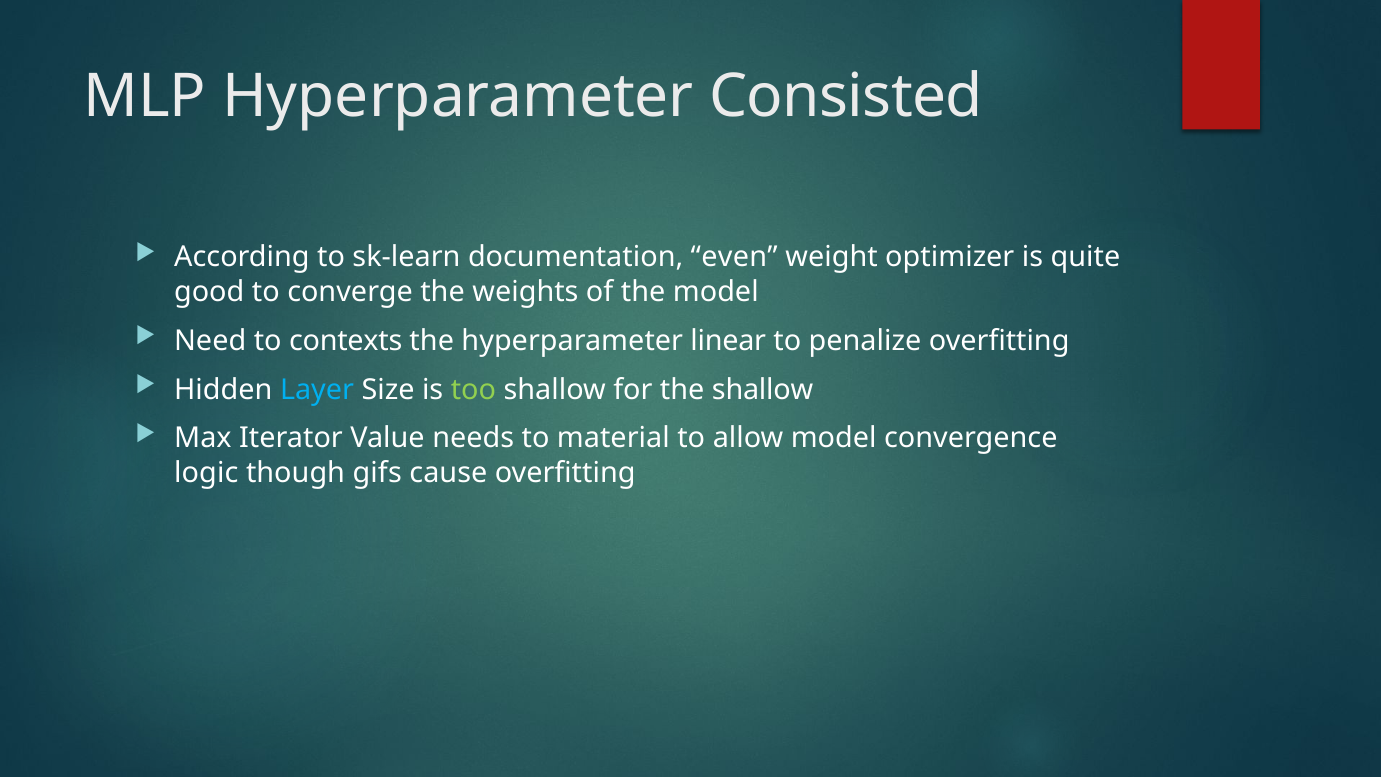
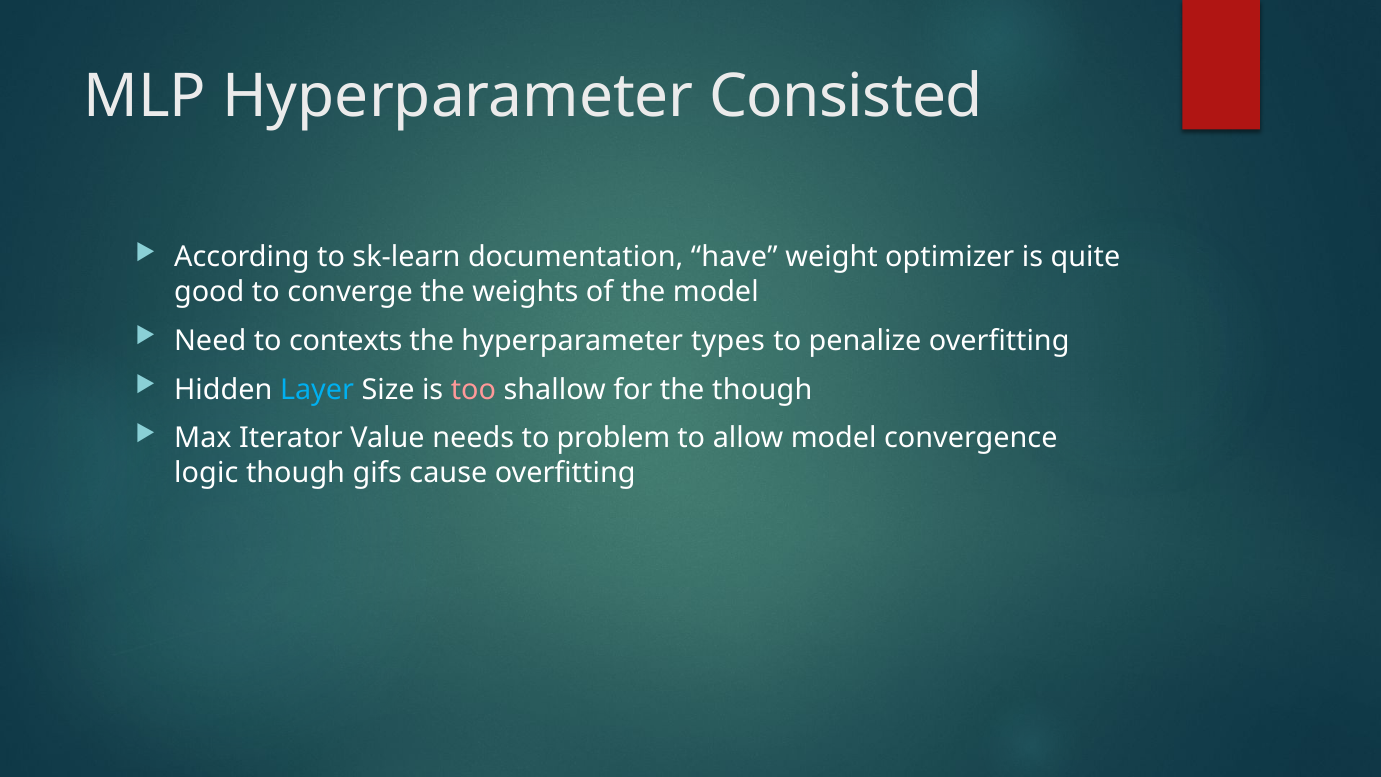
even: even -> have (734, 257)
linear: linear -> types (728, 340)
too colour: light green -> pink (473, 389)
the shallow: shallow -> though (762, 389)
material: material -> problem (613, 438)
